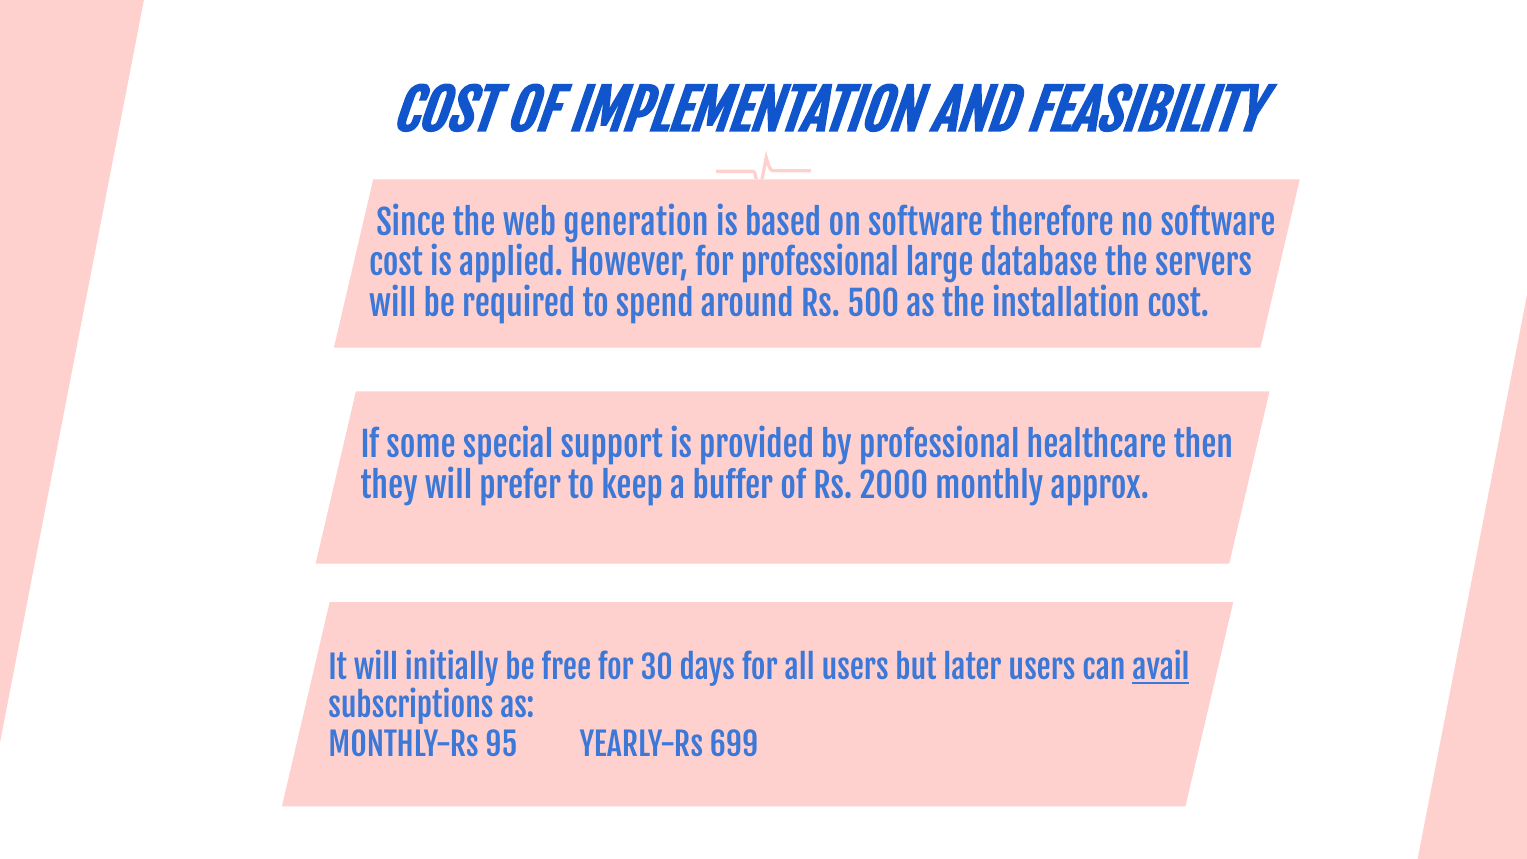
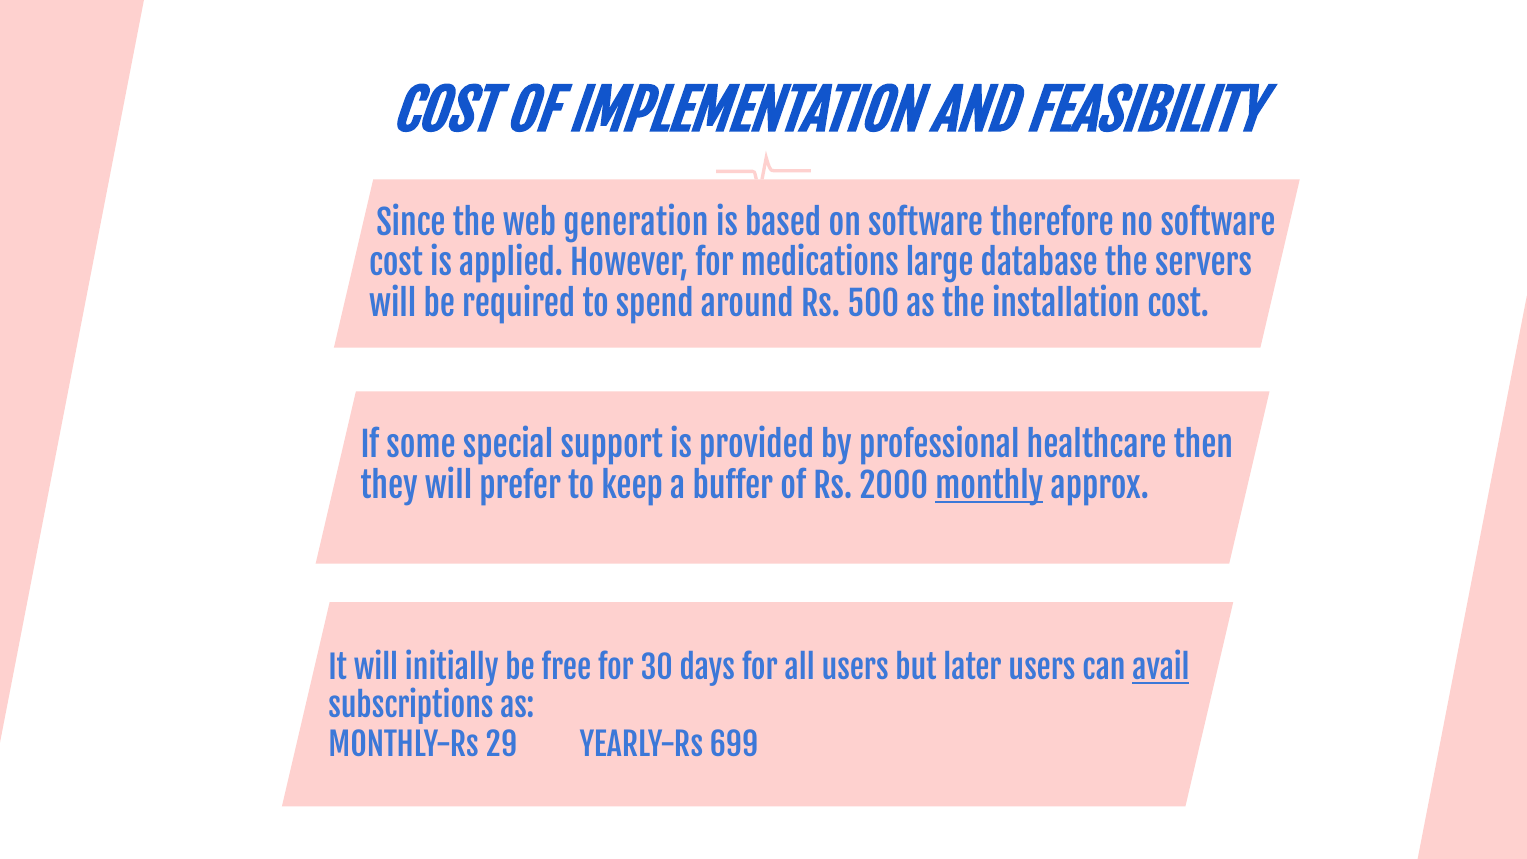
for professional: professional -> medications (820, 265)
monthly underline: none -> present (989, 487)
95: 95 -> 29 (501, 746)
